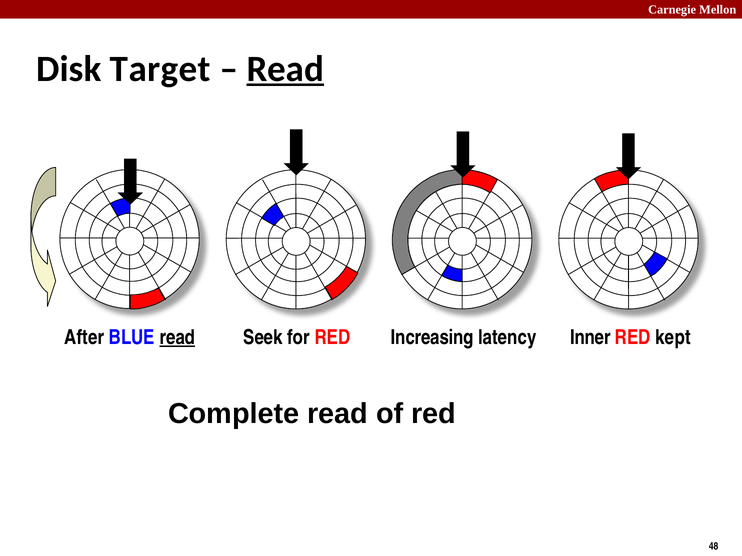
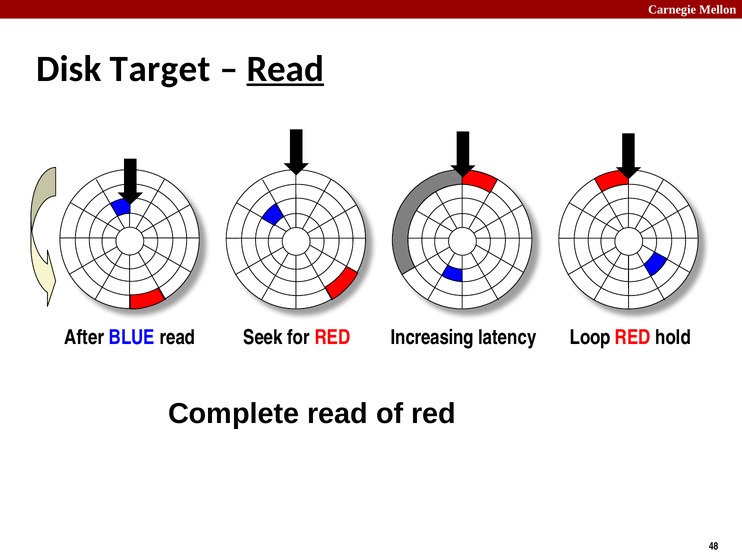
read underline: present -> none (177, 338)
Inner: Inner -> Loop (590, 338)
kept: kept -> hold (673, 338)
